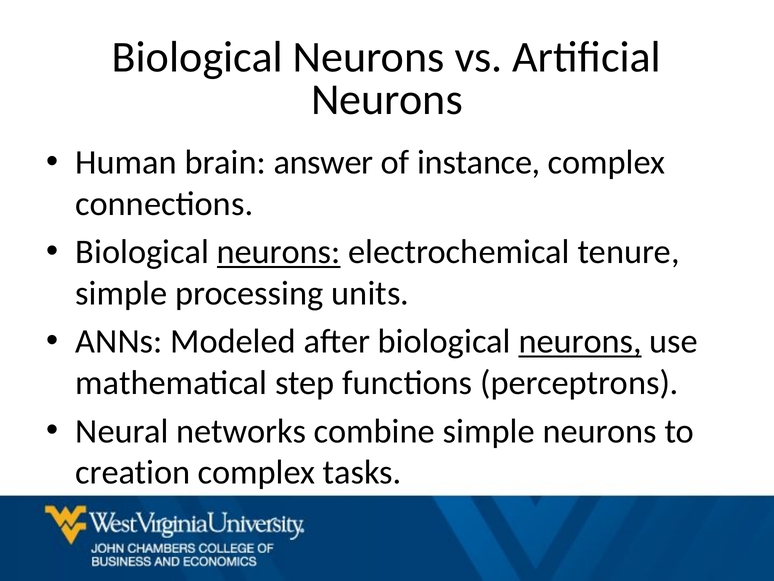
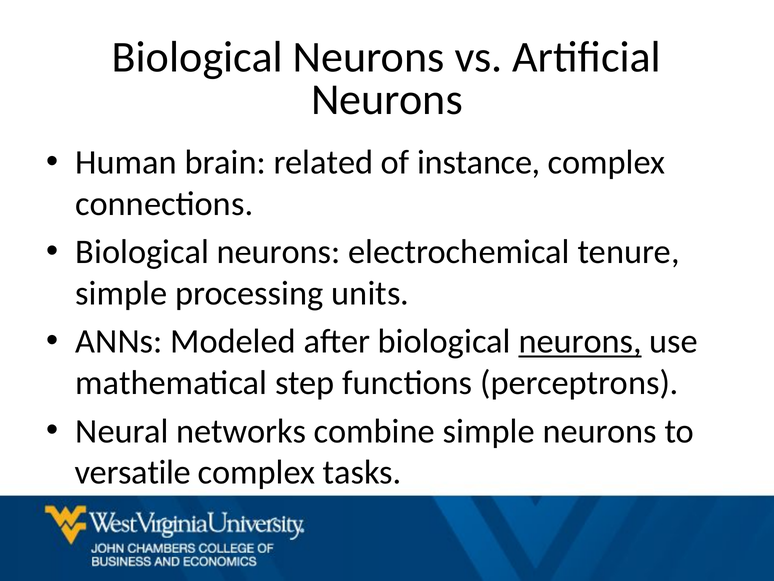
answer: answer -> related (323, 162)
neurons underline: present -> none (279, 252)
creation: creation -> versatile (133, 472)
